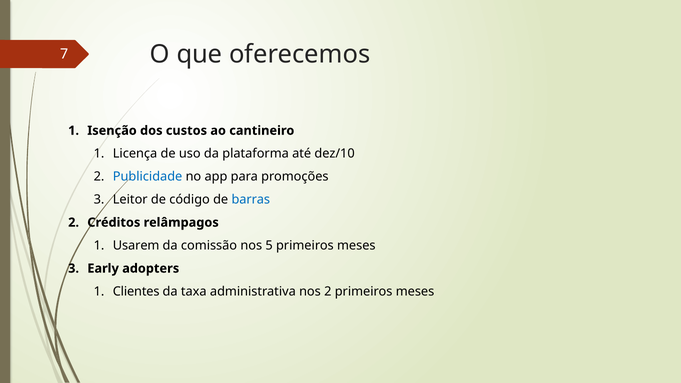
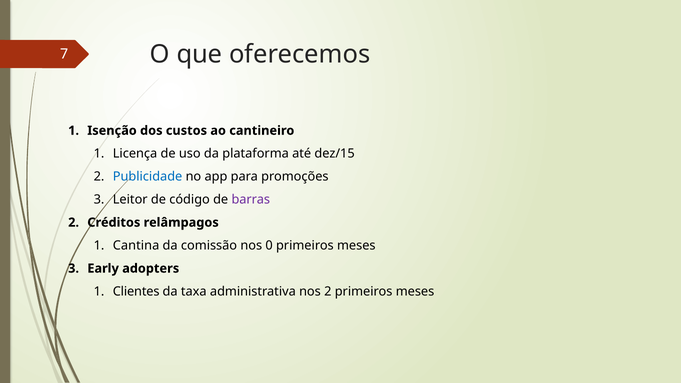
dez/10: dez/10 -> dez/15 (335, 154)
barras colour: blue -> purple (251, 200)
Usarem: Usarem -> Cantina (136, 246)
5: 5 -> 0 (269, 246)
